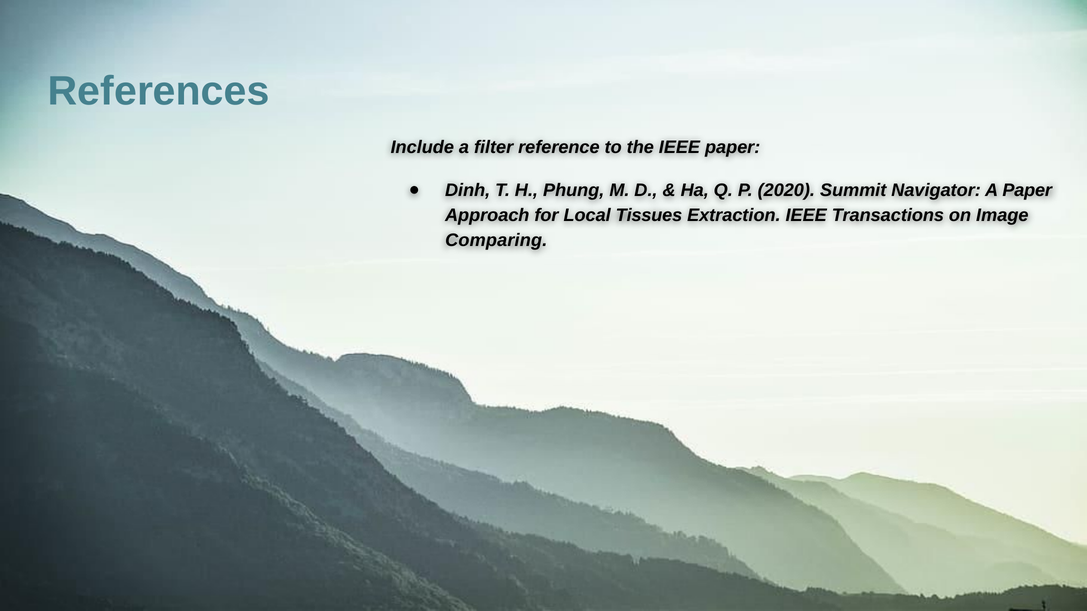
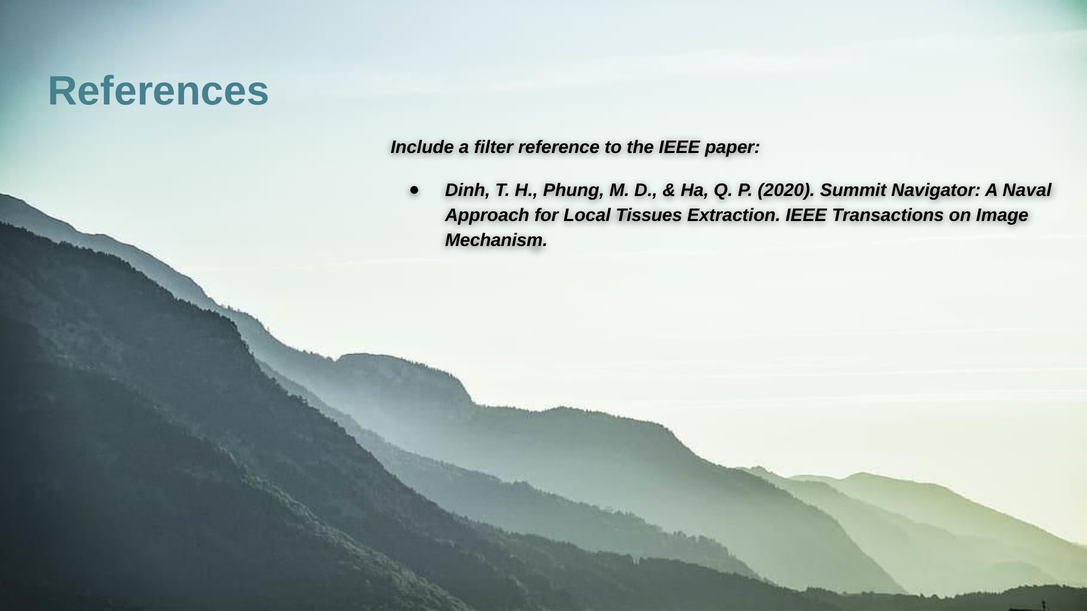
A Paper: Paper -> Naval (1027, 190)
Comparing: Comparing -> Mechanism (496, 240)
